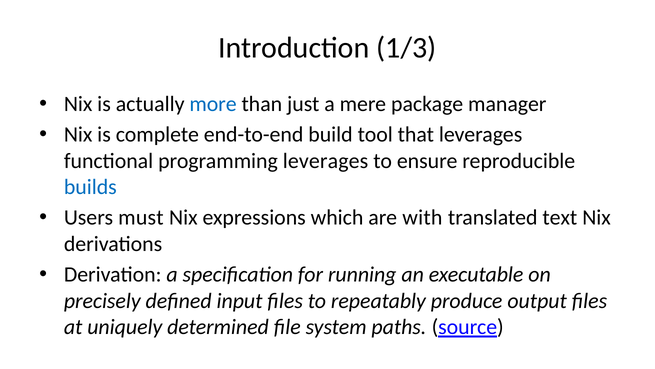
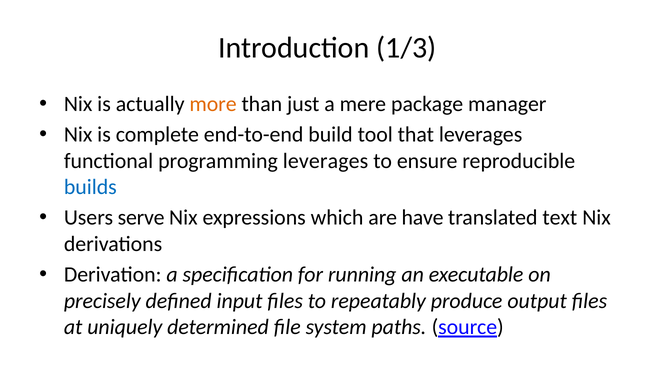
more colour: blue -> orange (213, 104)
must: must -> serve (141, 217)
with: with -> have (423, 217)
